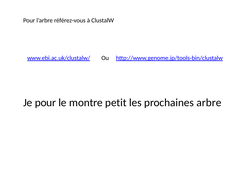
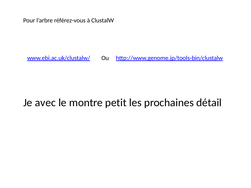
Je pour: pour -> avec (45, 103)
arbre: arbre -> détail (209, 103)
